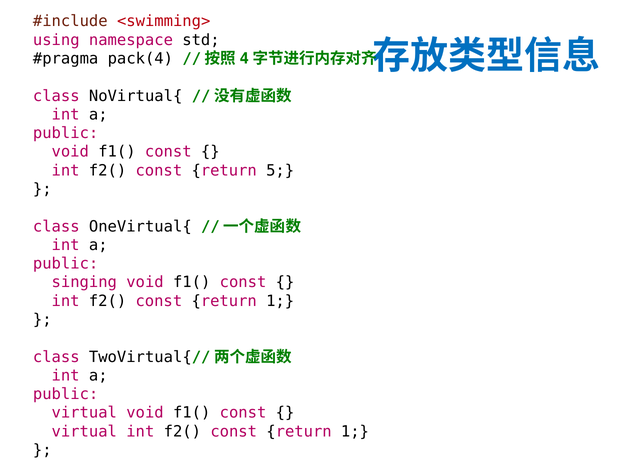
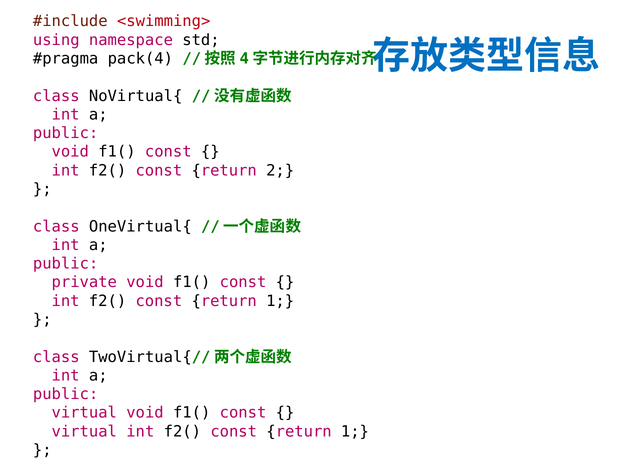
5: 5 -> 2 (280, 170)
singing: singing -> private (84, 282)
